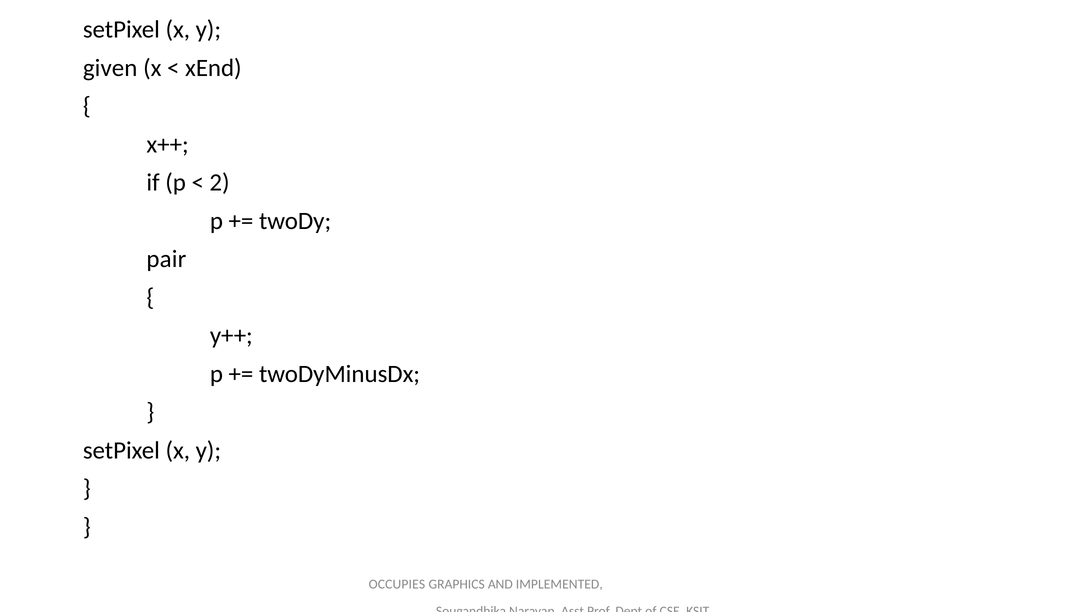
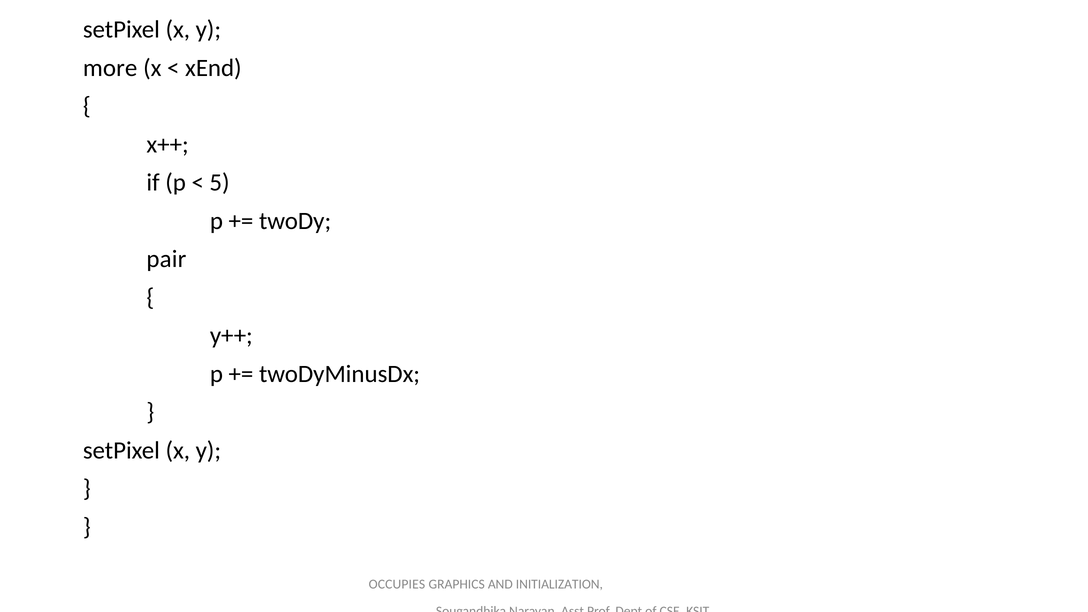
given: given -> more (110, 68)
2: 2 -> 5 (220, 183)
IMPLEMENTED: IMPLEMENTED -> INITIALIZATION (559, 584)
